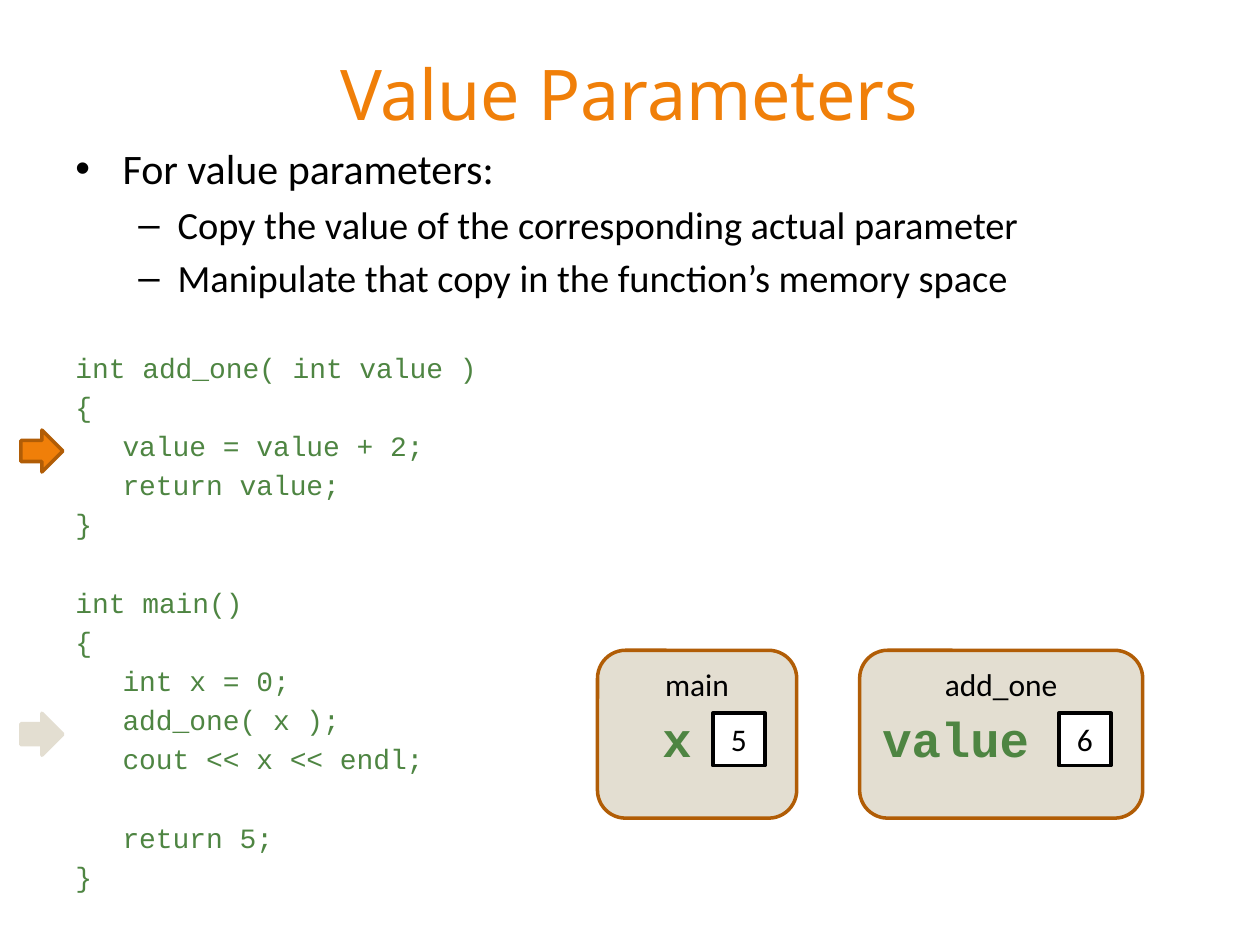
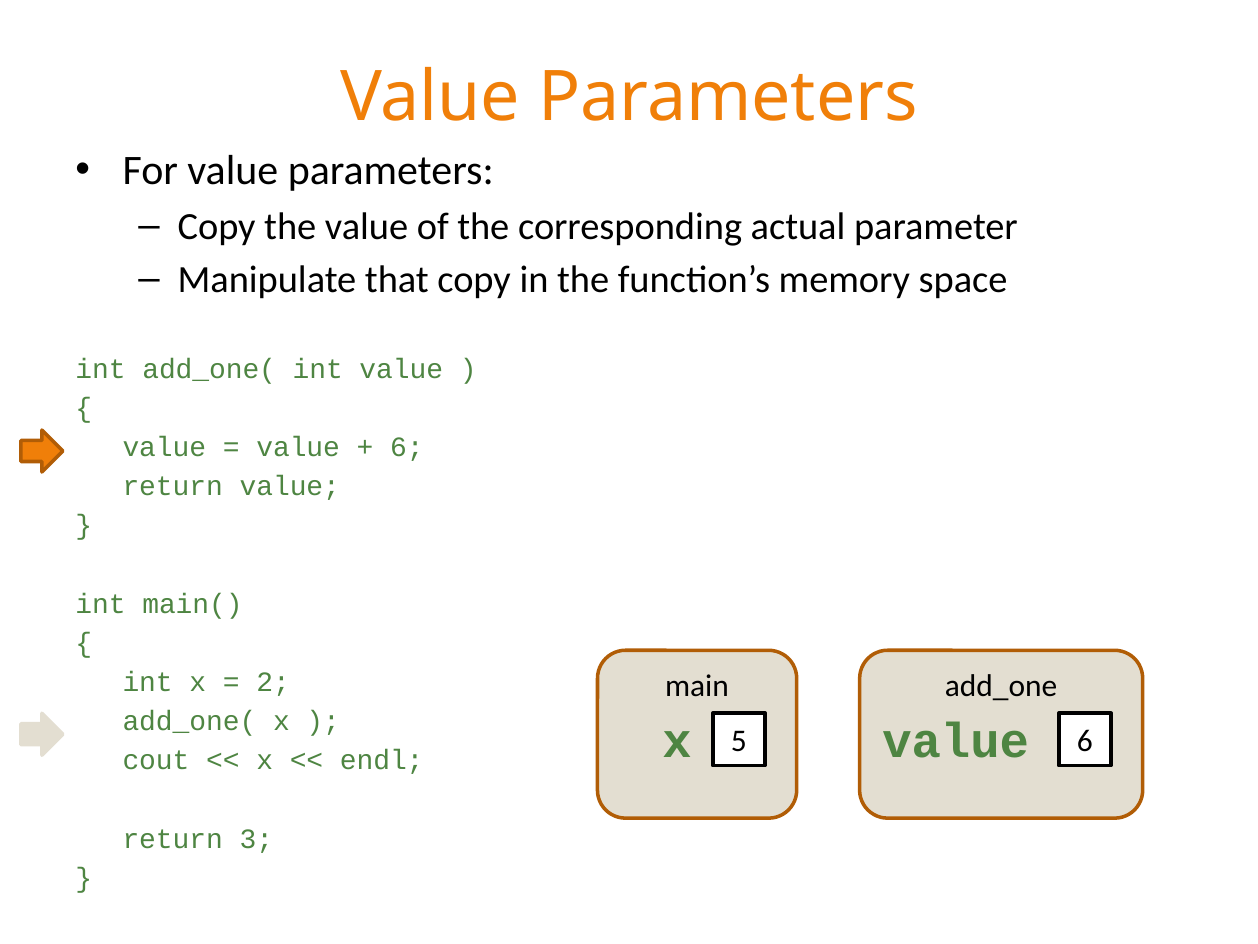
2: 2 -> 6 (407, 447)
0: 0 -> 2 (273, 682)
return 5: 5 -> 3 (256, 838)
